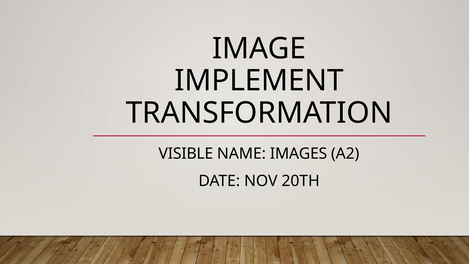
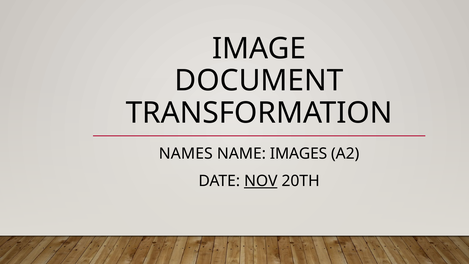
IMPLEMENT: IMPLEMENT -> DOCUMENT (259, 81)
VISIBLE: VISIBLE -> NAMES (186, 154)
NOV underline: none -> present (261, 181)
